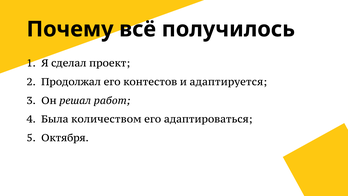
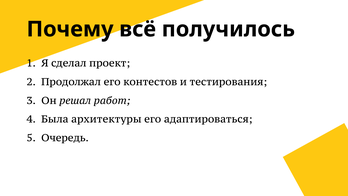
адаптируется: адаптируется -> тестирования (228, 82)
количеством: количеством -> архитектуры (106, 119)
Октября: Октября -> Очередь (65, 138)
